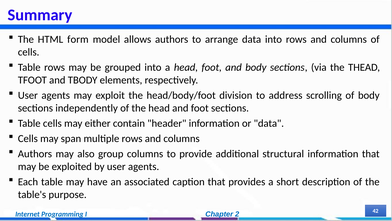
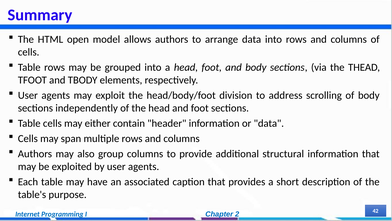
form: form -> open (78, 39)
